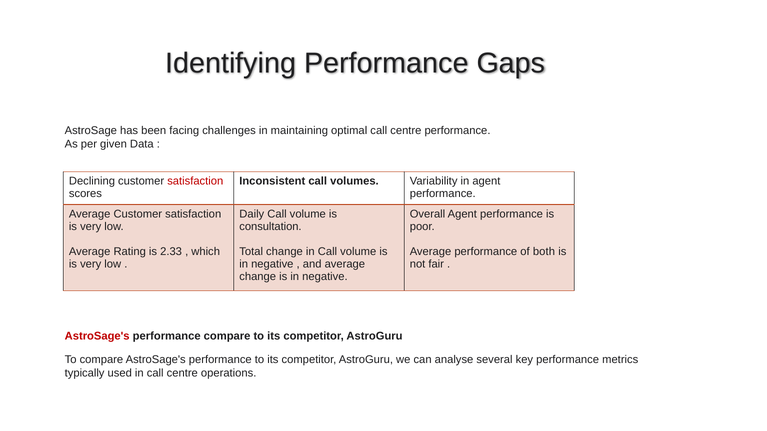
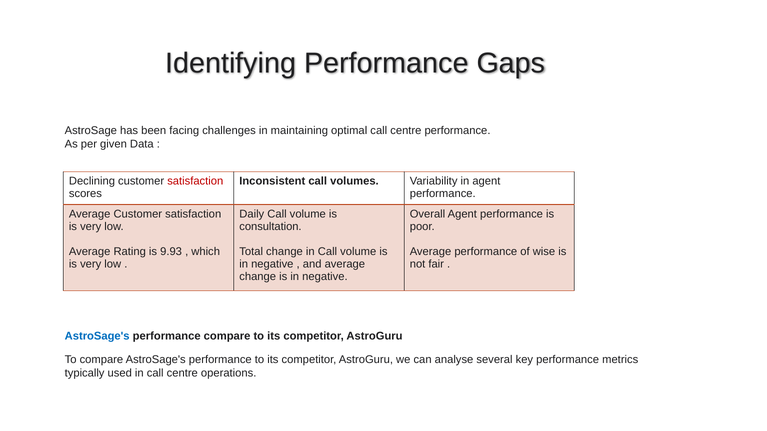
2.33: 2.33 -> 9.93 (171, 252)
both: both -> wise (544, 252)
AstroSage's colour: red -> blue (97, 337)
